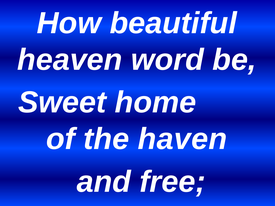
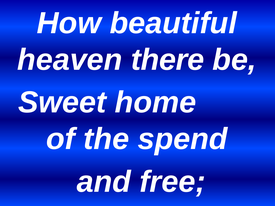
word: word -> there (168, 60)
haven: haven -> spend (183, 139)
